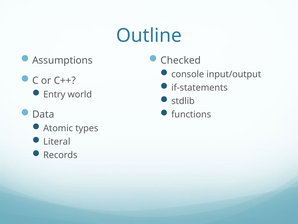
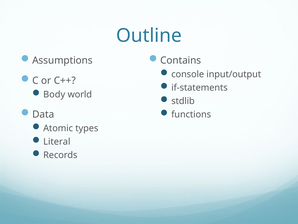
Checked: Checked -> Contains (181, 60)
Entry: Entry -> Body (54, 94)
